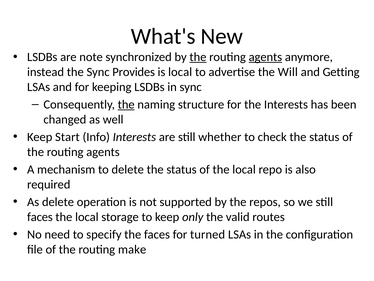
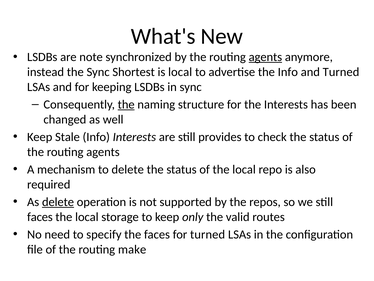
the underline: present -> none (198, 57)
Provides: Provides -> Shortest (134, 72)
the Will: Will -> Info (288, 72)
and Getting: Getting -> Turned (341, 72)
Start: Start -> Stale (67, 137)
whether: whether -> provides (220, 137)
delete underline: none -> present (58, 202)
